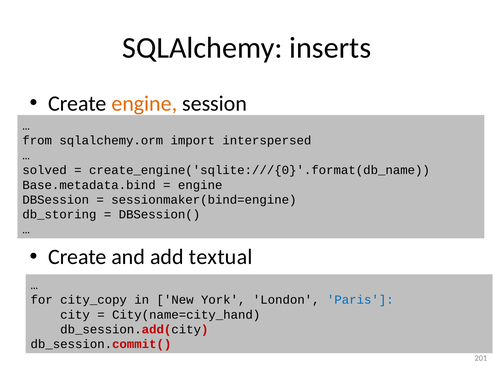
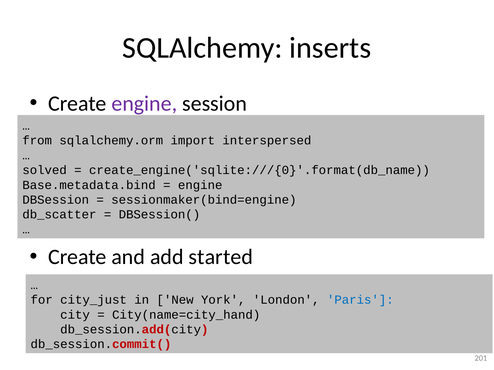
engine colour: orange -> purple (144, 104)
db_storing: db_storing -> db_scatter (59, 215)
textual: textual -> started (221, 257)
city_copy: city_copy -> city_just (94, 300)
